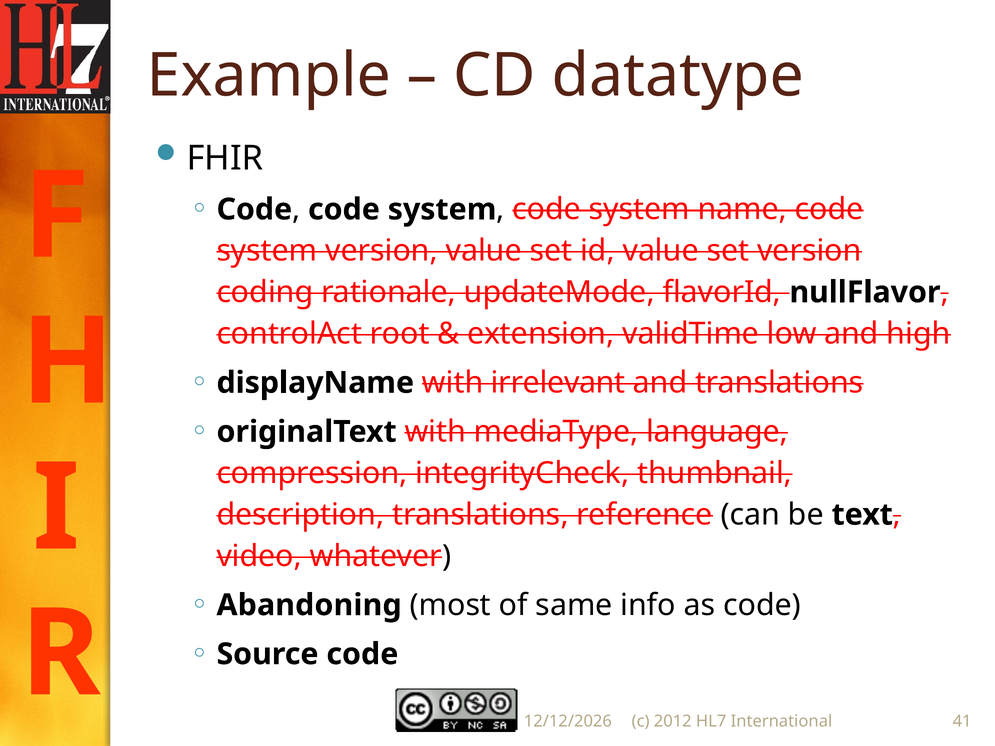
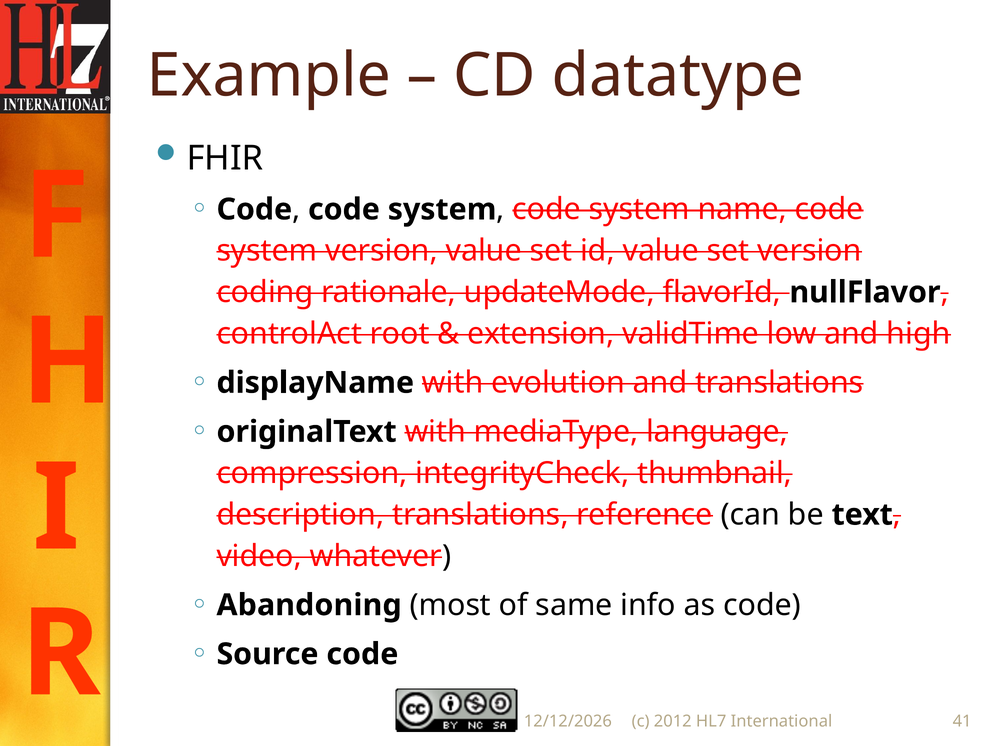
irrelevant: irrelevant -> evolution (558, 383)
